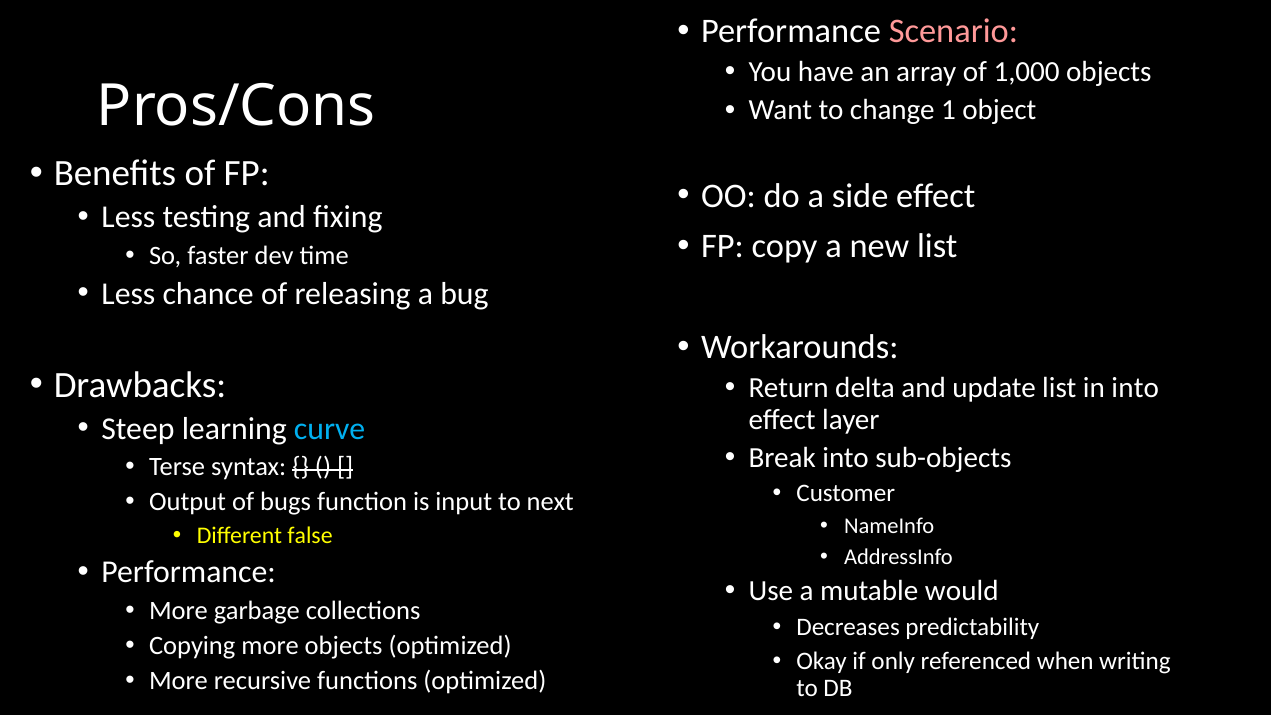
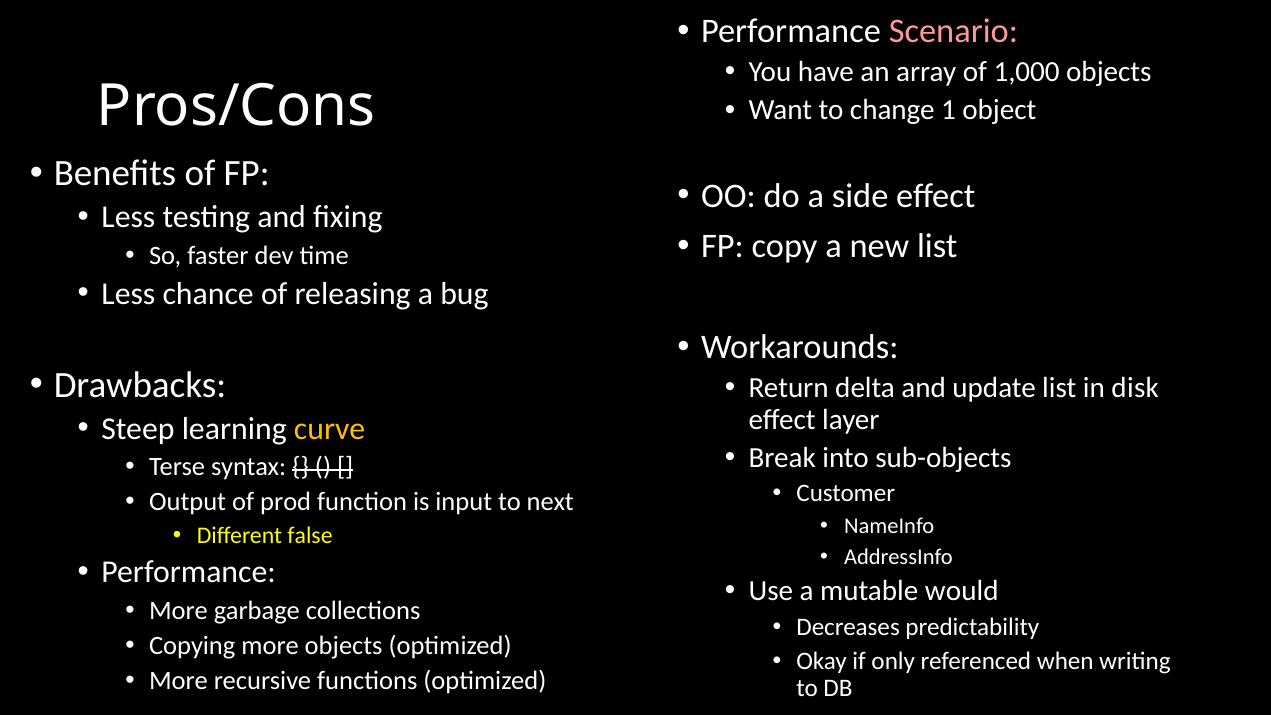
in into: into -> disk (1135, 388)
curve colour: light blue -> yellow (330, 429)
bugs: bugs -> prod (286, 502)
